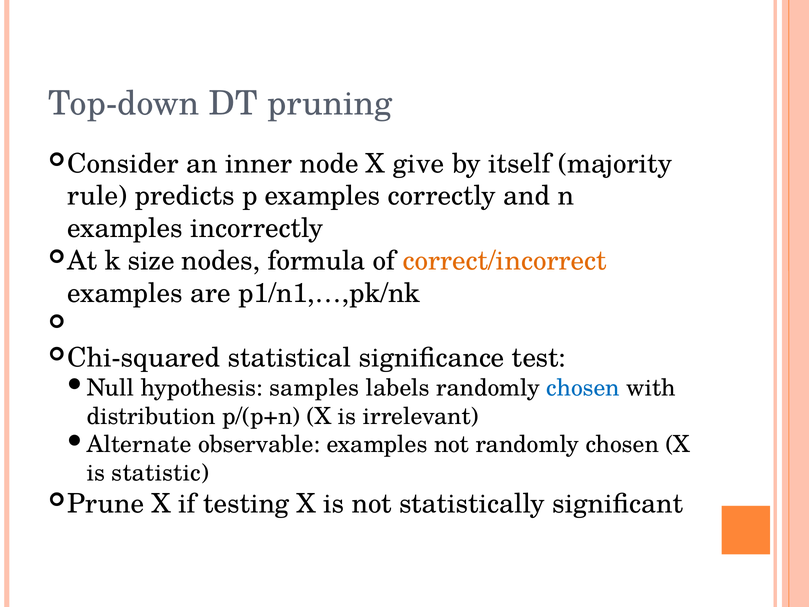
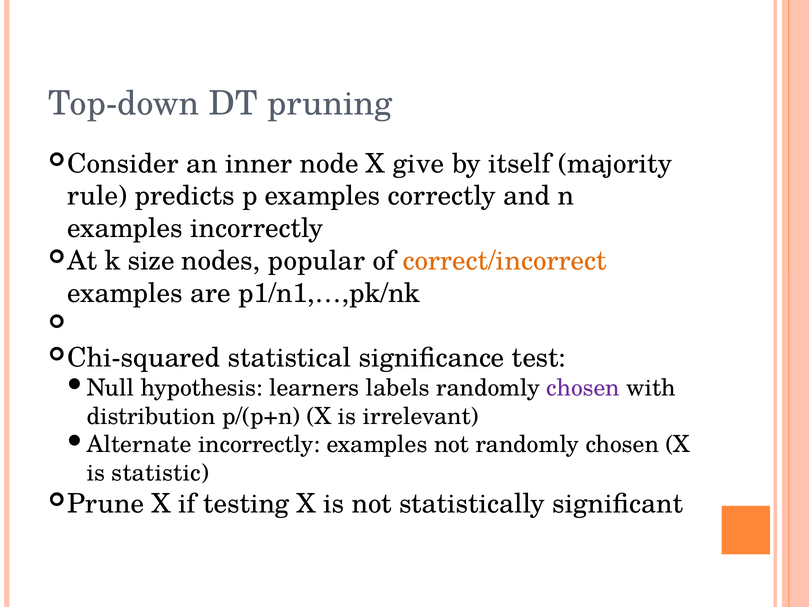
formula: formula -> popular (317, 261)
samples: samples -> learners (314, 388)
chosen colour: blue -> purple (583, 388)
observable: observable -> incorrectly (259, 445)
